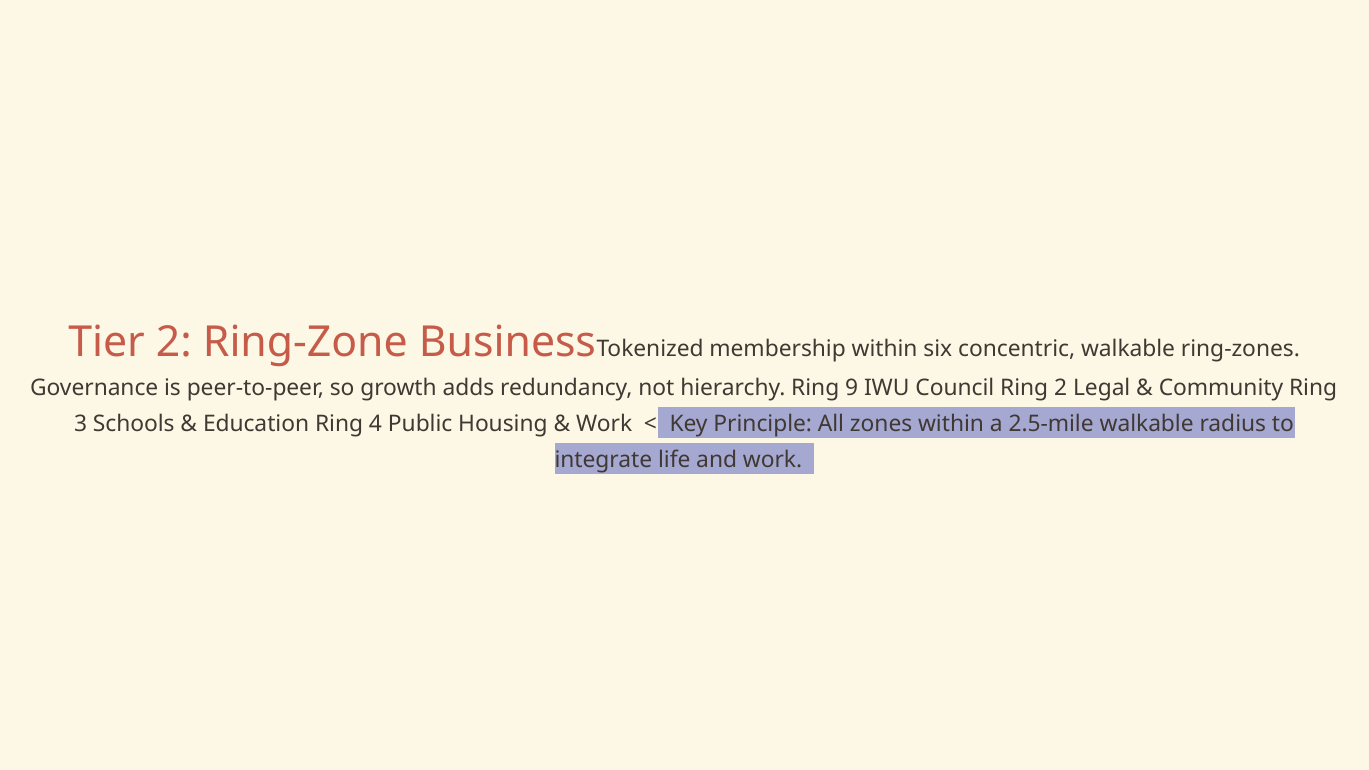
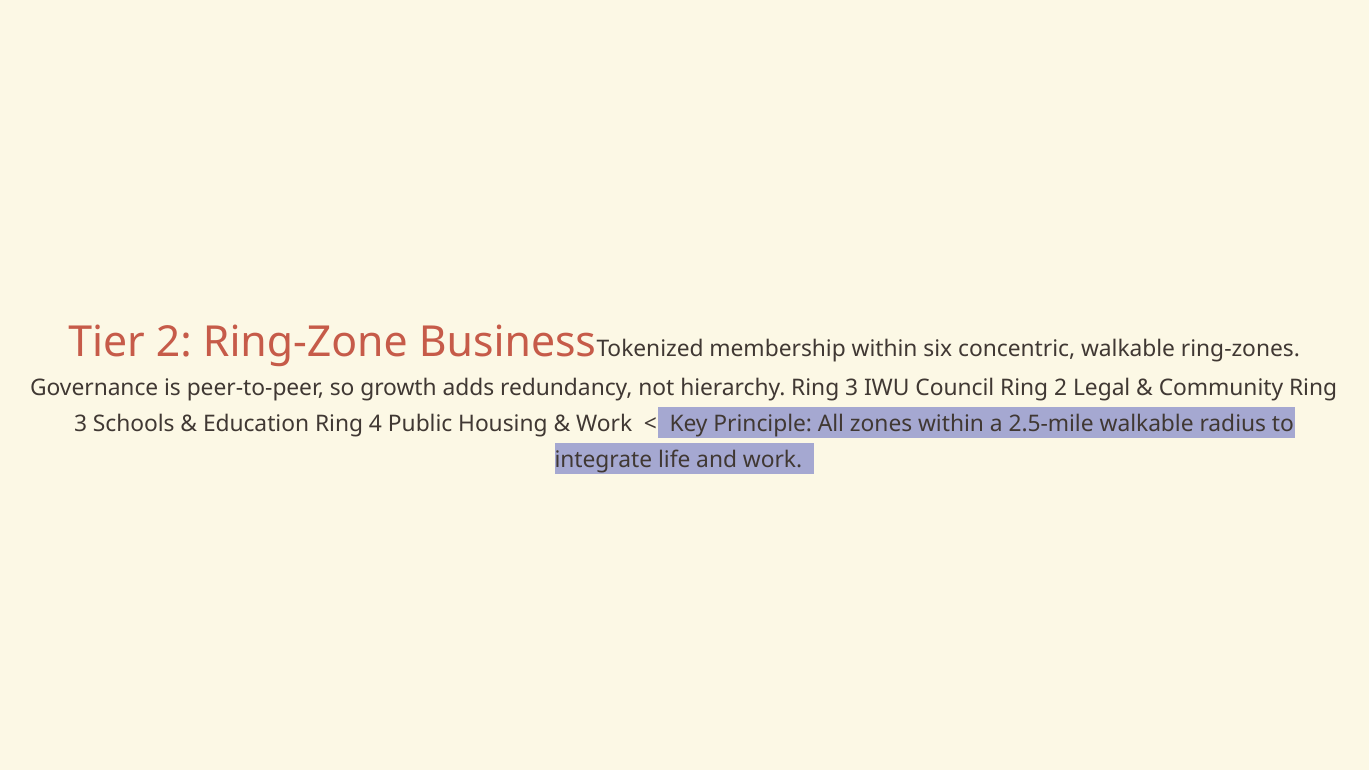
hierarchy Ring 9: 9 -> 3 (852, 388)
